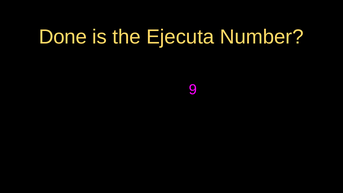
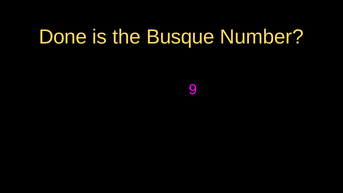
Ejecuta: Ejecuta -> Busque (180, 37)
